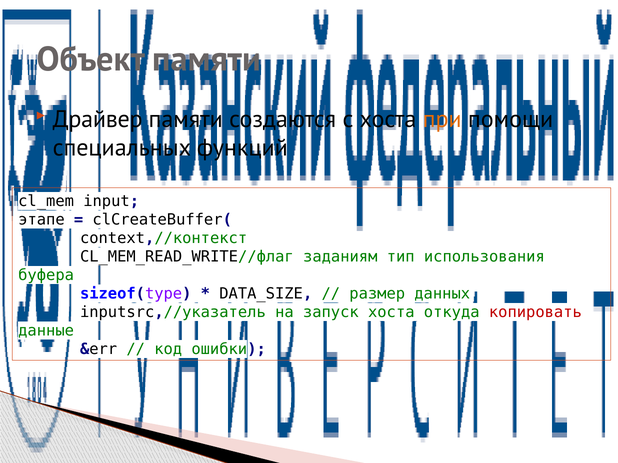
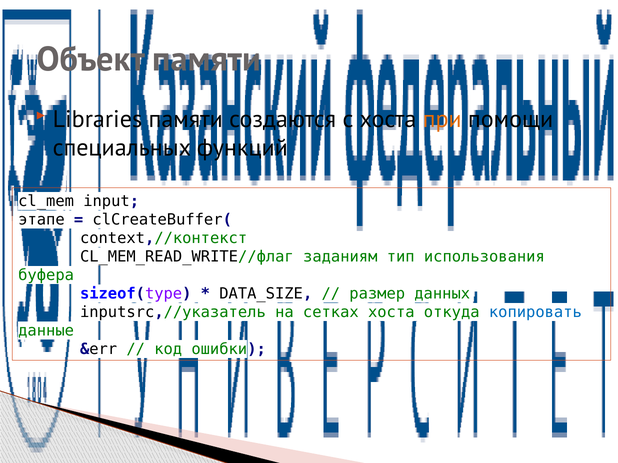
Драйвер: Драйвер -> Libraries (97, 119)
запуск: запуск -> сетках (331, 313)
копировать colour: red -> blue (535, 313)
